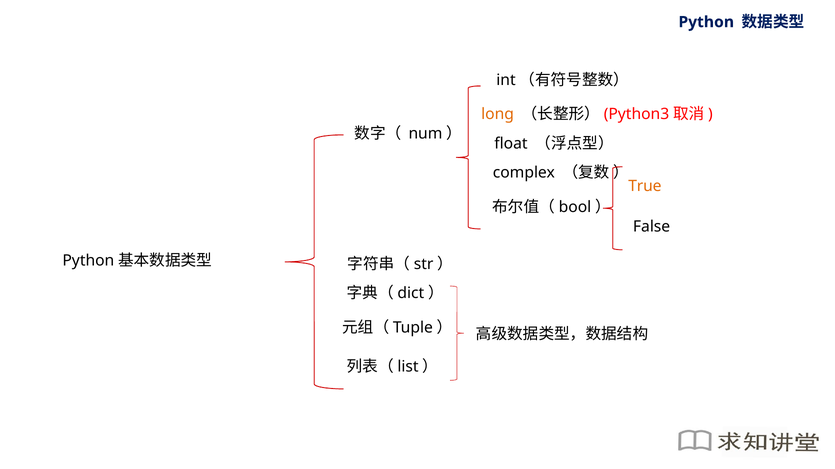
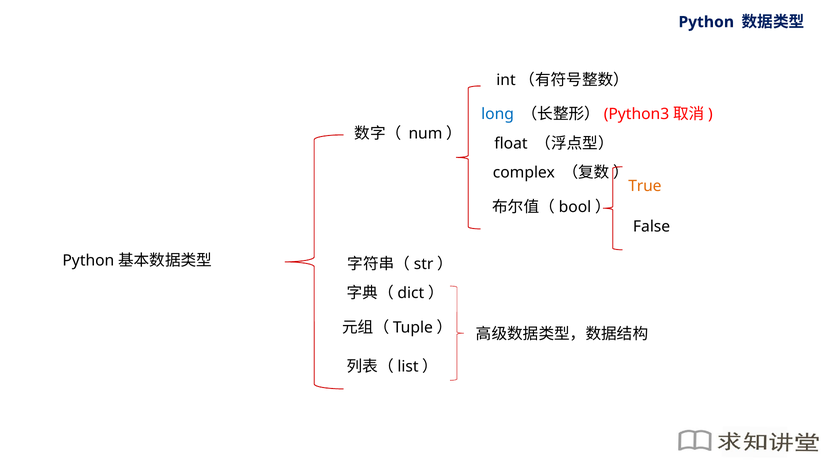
long colour: orange -> blue (498, 114)
